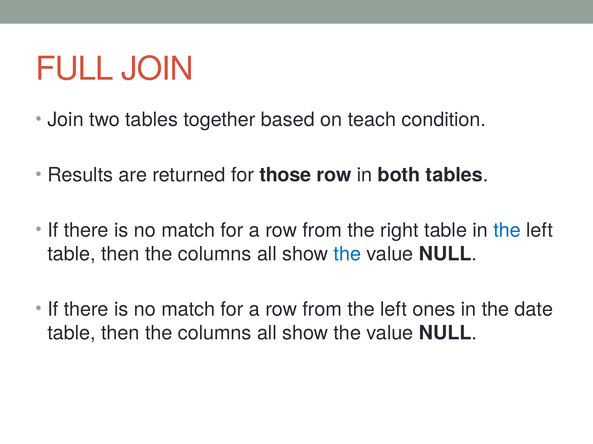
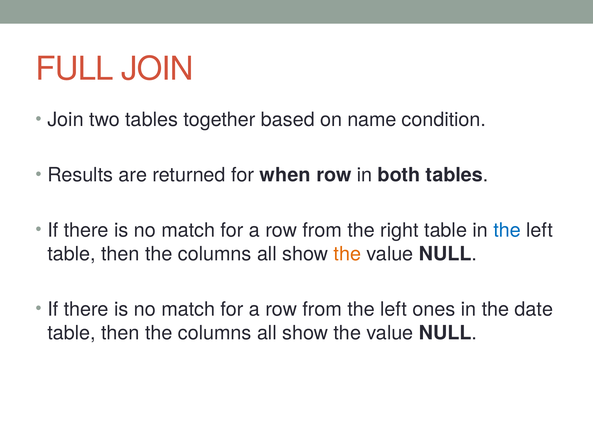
teach: teach -> name (372, 120)
those: those -> when (285, 175)
the colour: blue -> orange (347, 254)
